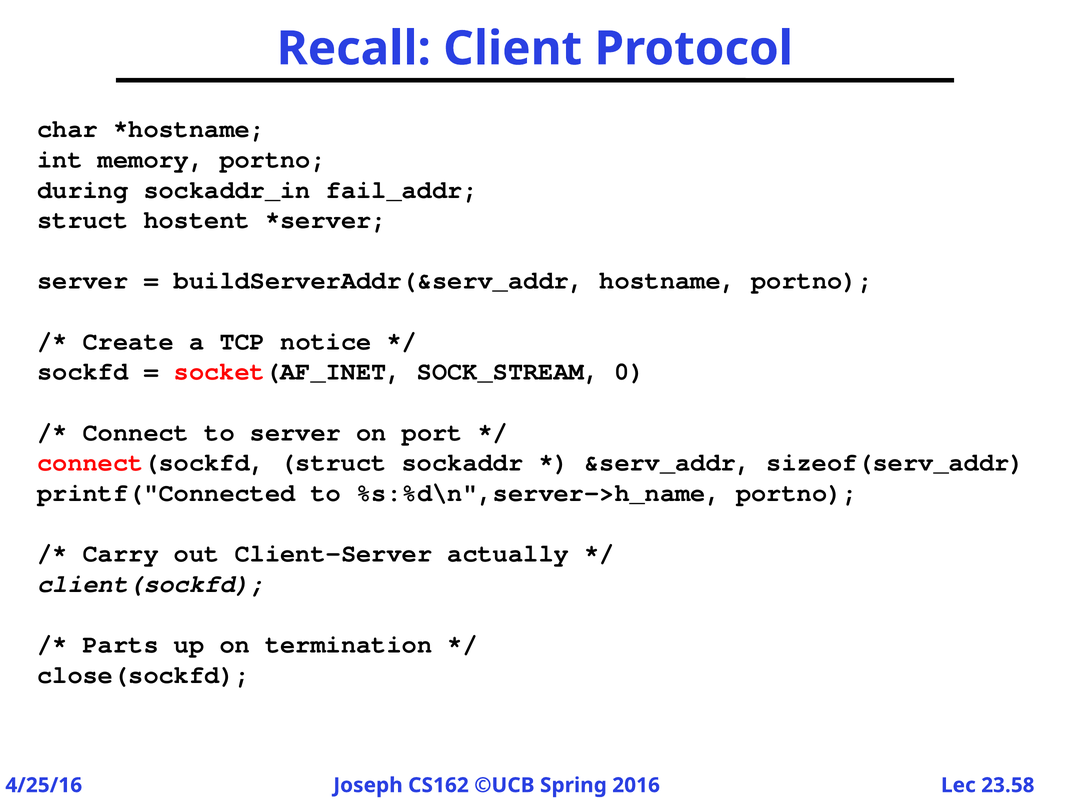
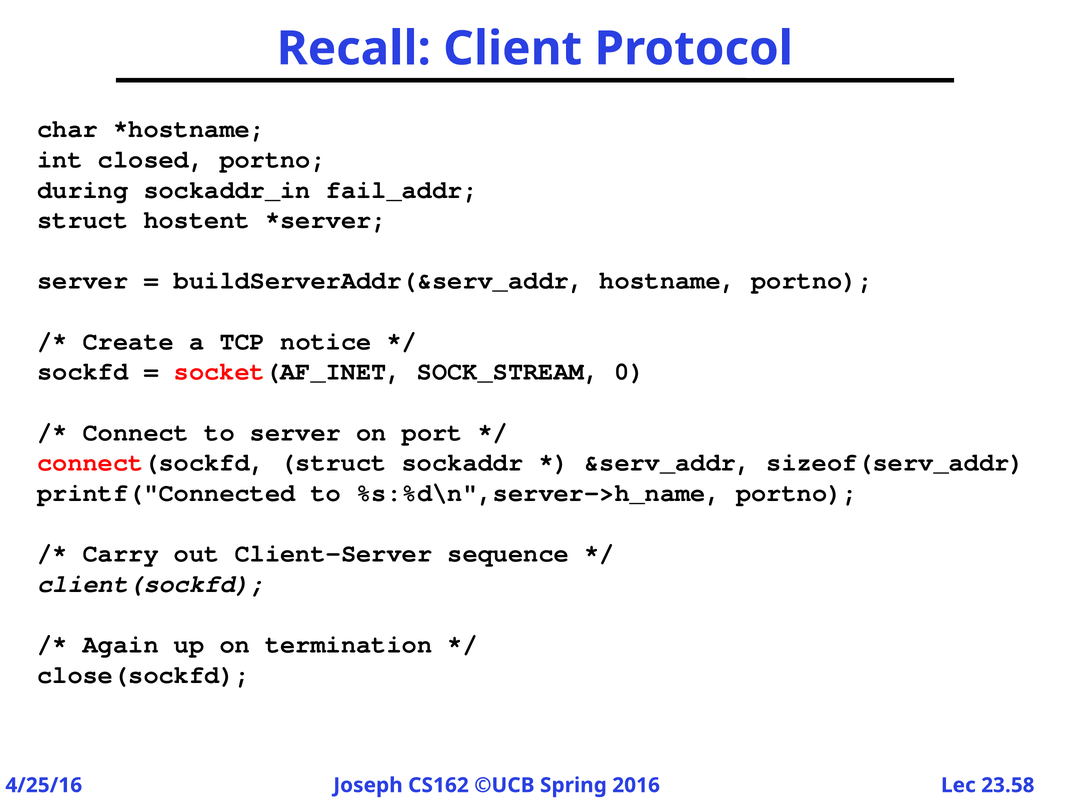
memory: memory -> closed (151, 159)
actually: actually -> sequence (508, 554)
Parts: Parts -> Again (121, 645)
